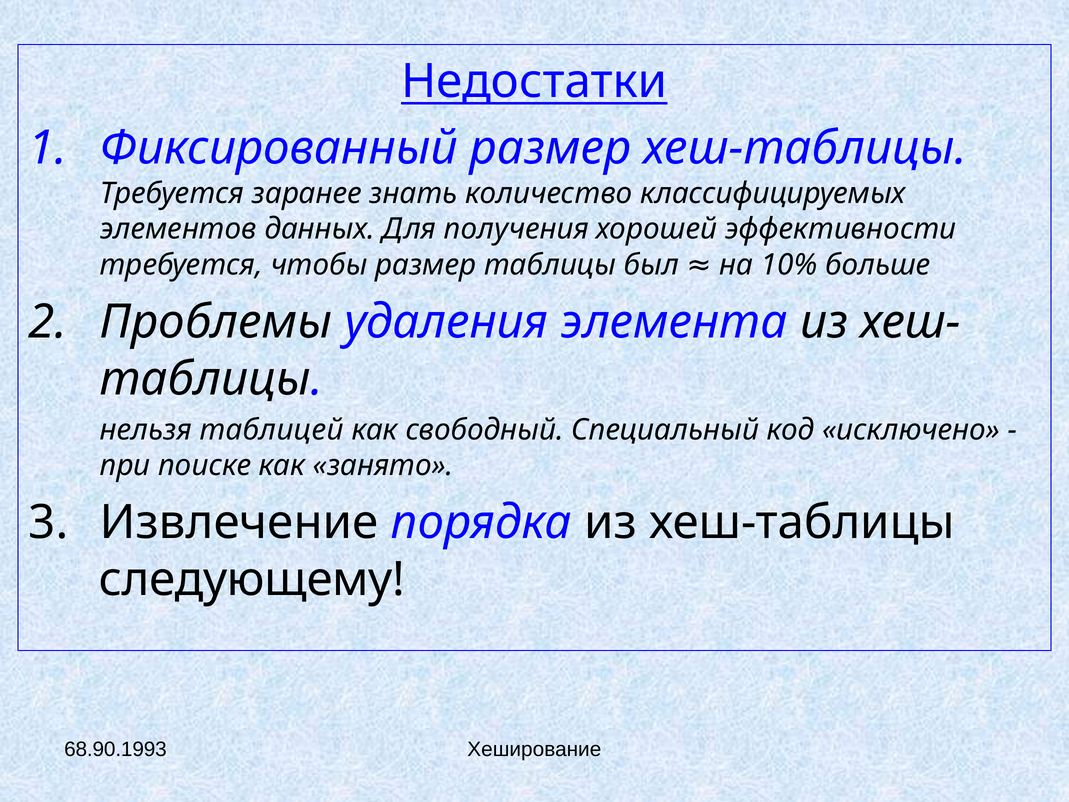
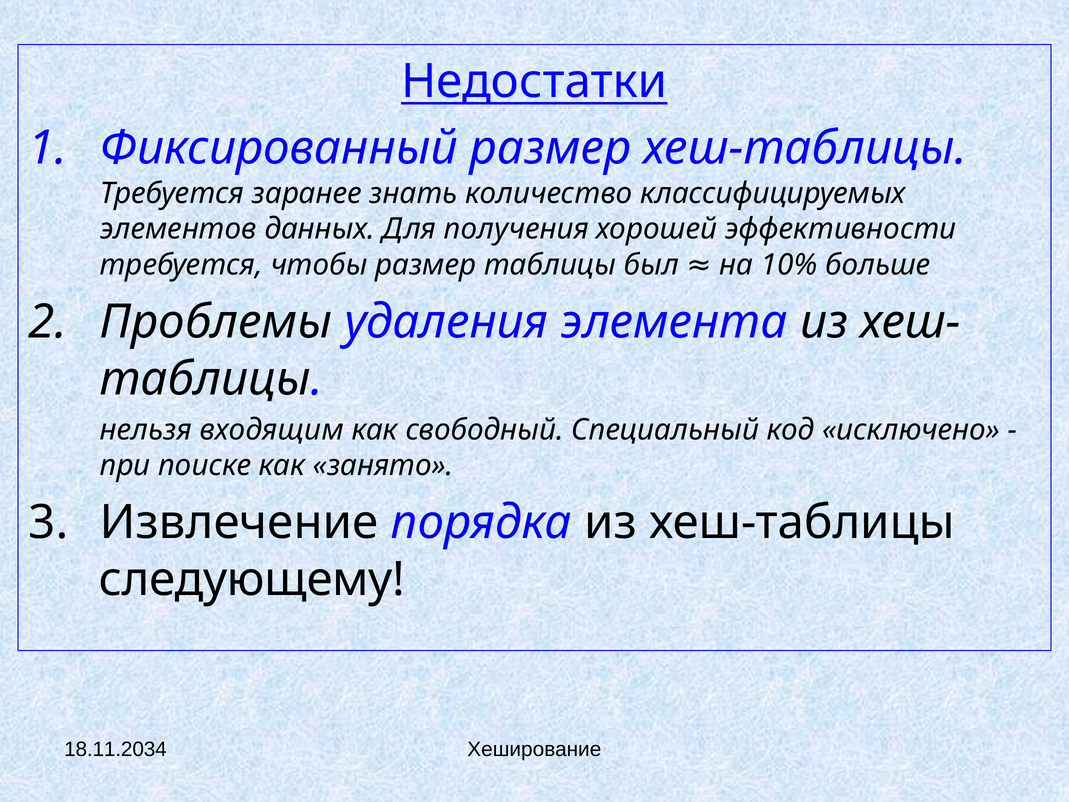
таблицей: таблицей -> входящим (272, 430)
68.90.1993: 68.90.1993 -> 18.11.2034 (115, 749)
